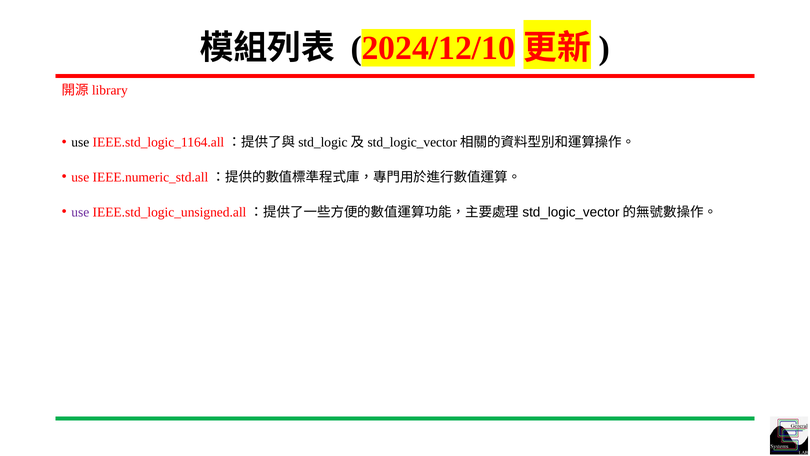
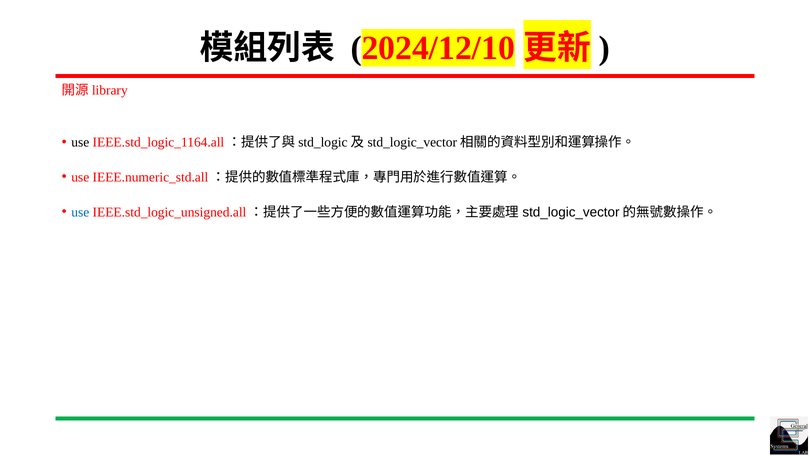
use colour: purple -> blue (80, 212)
